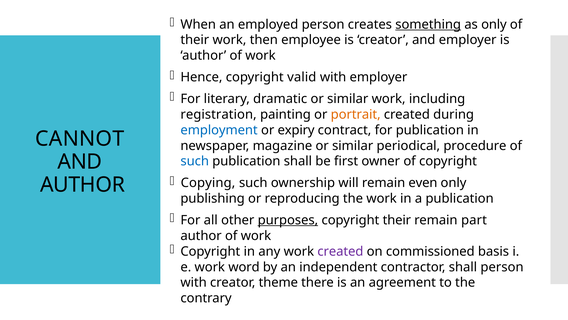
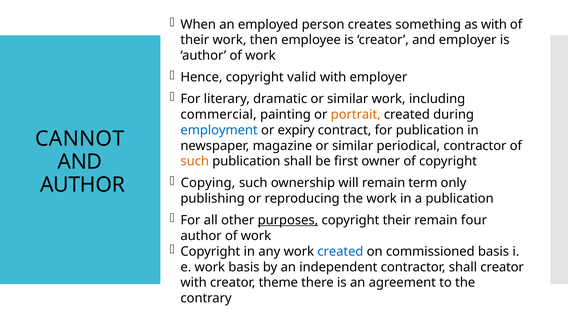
something underline: present -> none (428, 24)
as only: only -> with (494, 24)
registration: registration -> commercial (219, 114)
periodical procedure: procedure -> contractor (475, 145)
such colour: blue -> orange (195, 161)
even: even -> term (423, 183)
part: part -> four (474, 220)
created colour: purple -> blue (340, 251)
work word: word -> basis (244, 267)
shall person: person -> creator (502, 267)
